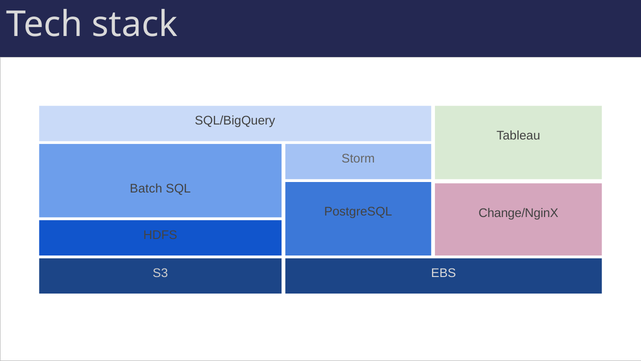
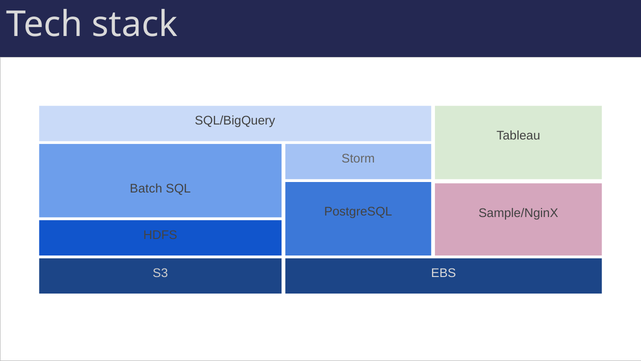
Change/NginX: Change/NginX -> Sample/NginX (518, 213)
